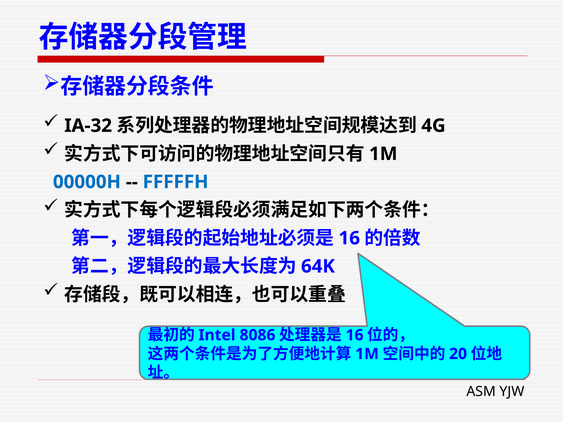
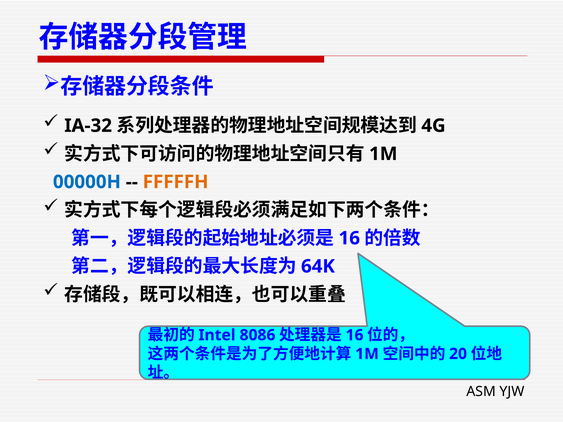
FFFFFH colour: blue -> orange (176, 182)
